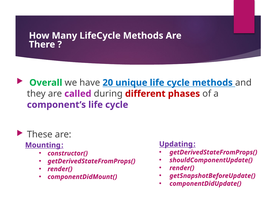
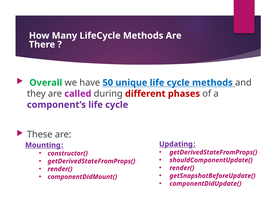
20: 20 -> 50 (108, 83)
